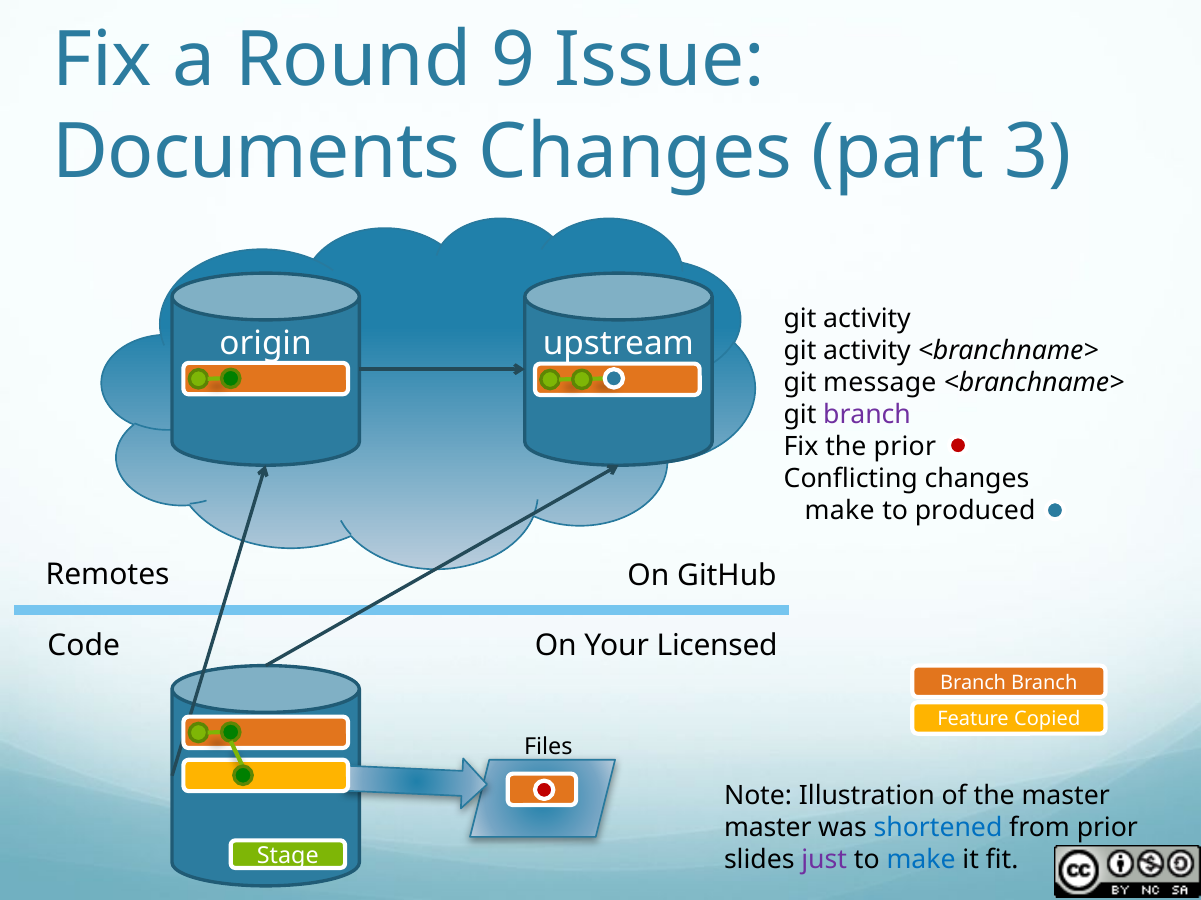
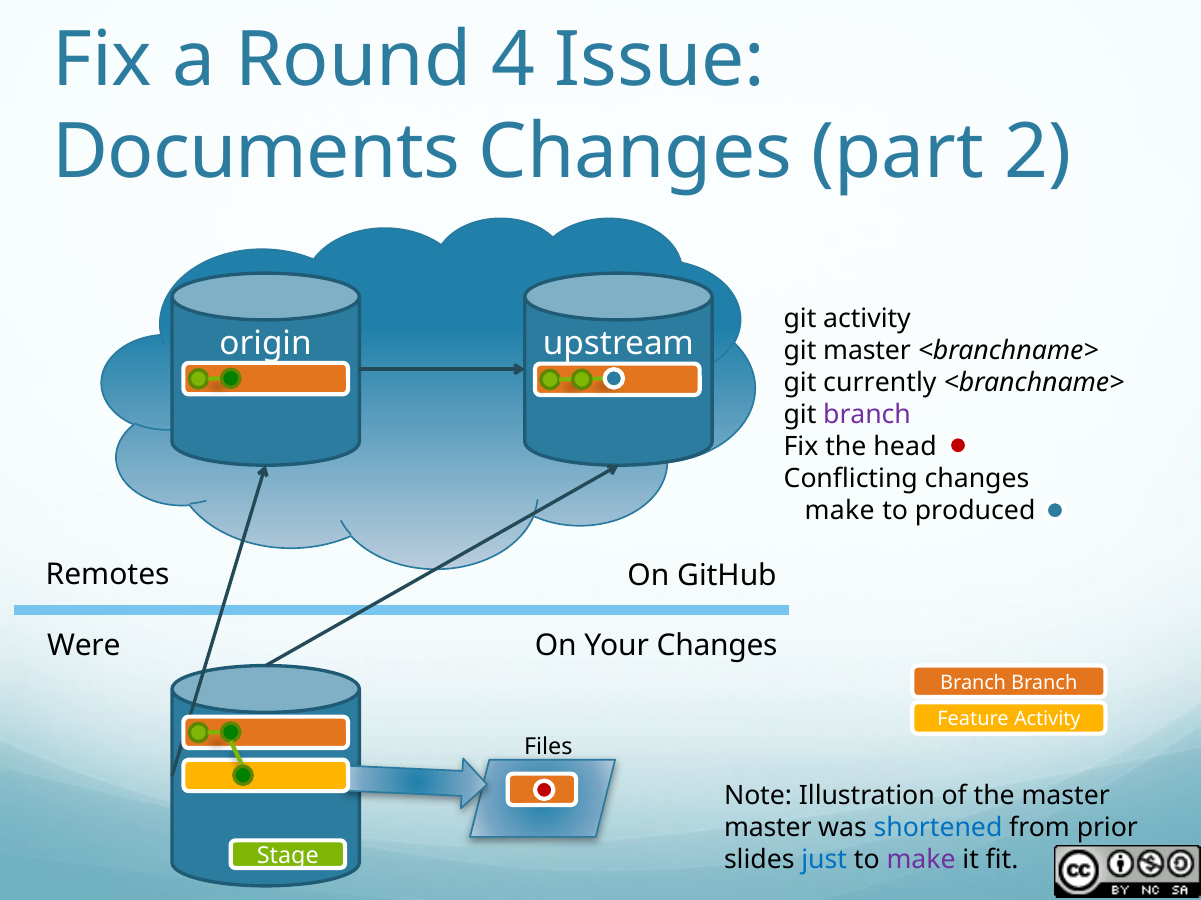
9: 9 -> 4 (513, 61)
3: 3 -> 2 (1038, 153)
activity: activity -> master (867, 351)
message: message -> currently (880, 383)
the prior: prior -> head (905, 447)
Code: Code -> Were (84, 647)
Your Licensed: Licensed -> Changes (717, 647)
Feature Copied: Copied -> Activity (1047, 720)
just colour: purple -> blue (824, 860)
make colour: blue -> purple (921, 860)
